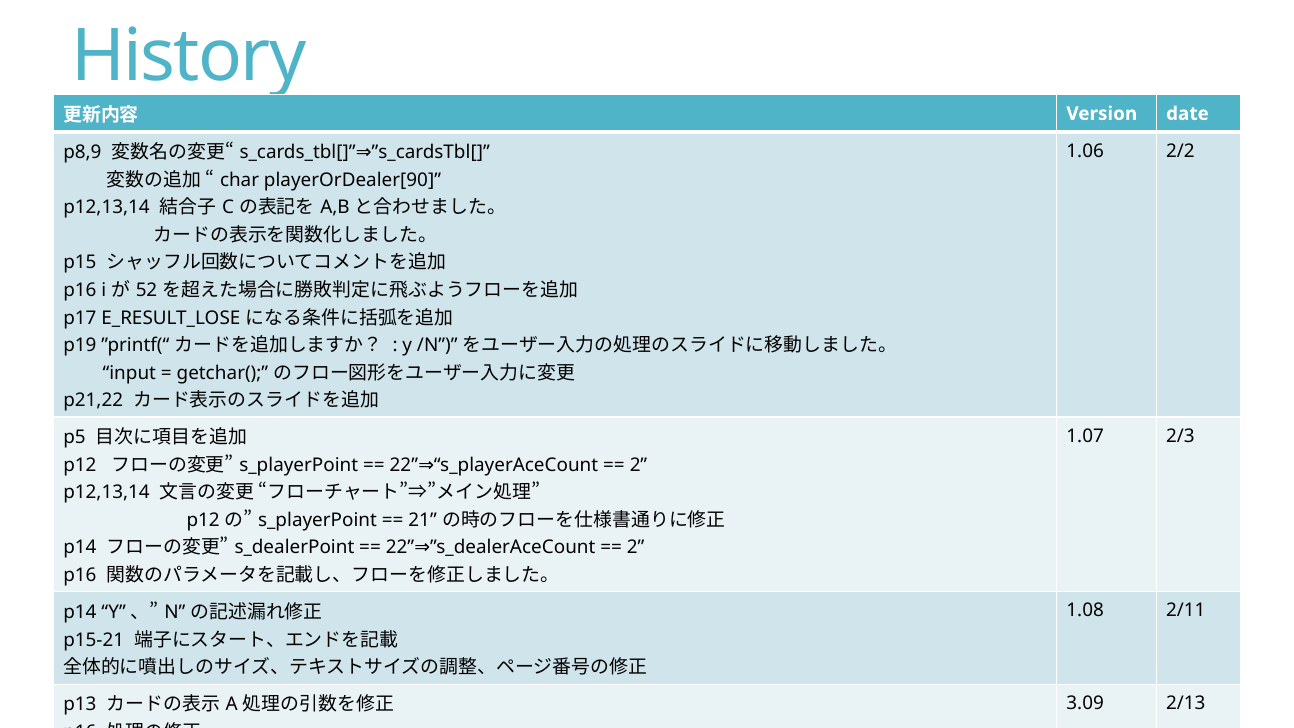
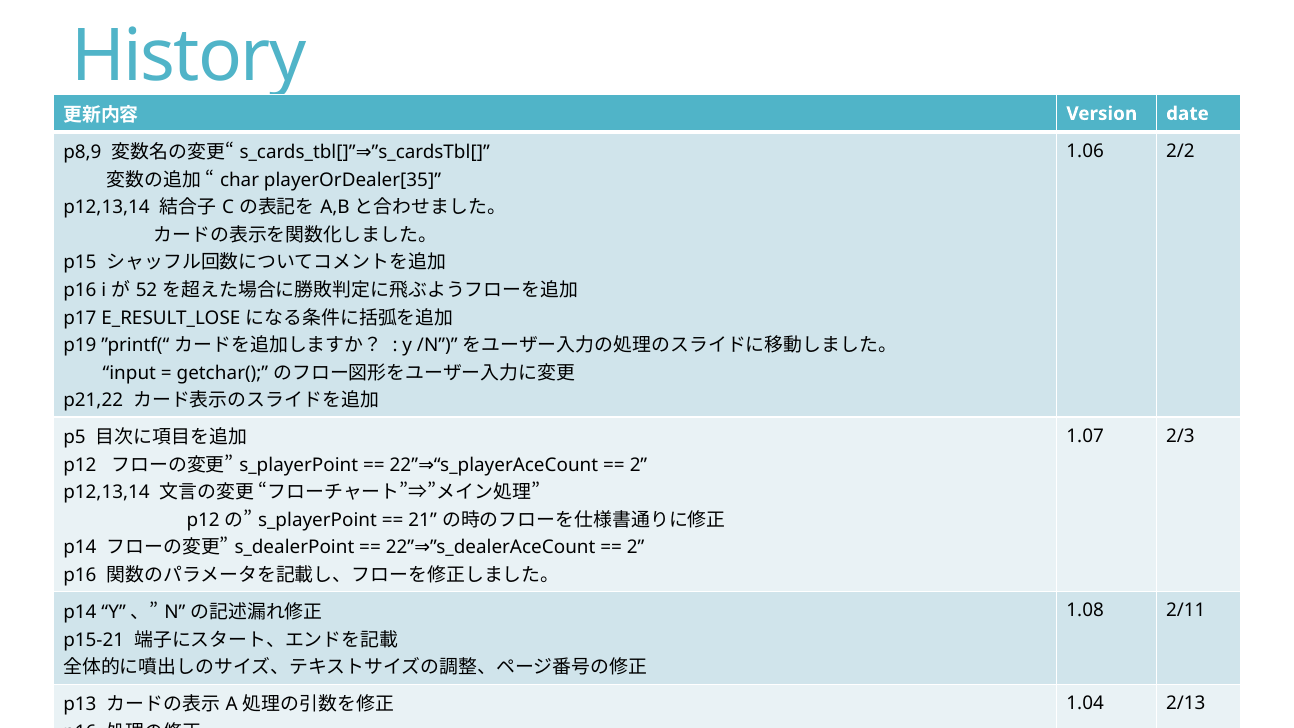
playerOrDealer[90: playerOrDealer[90 -> playerOrDealer[35 (353, 180)
3.09: 3.09 -> 1.04 (1085, 703)
